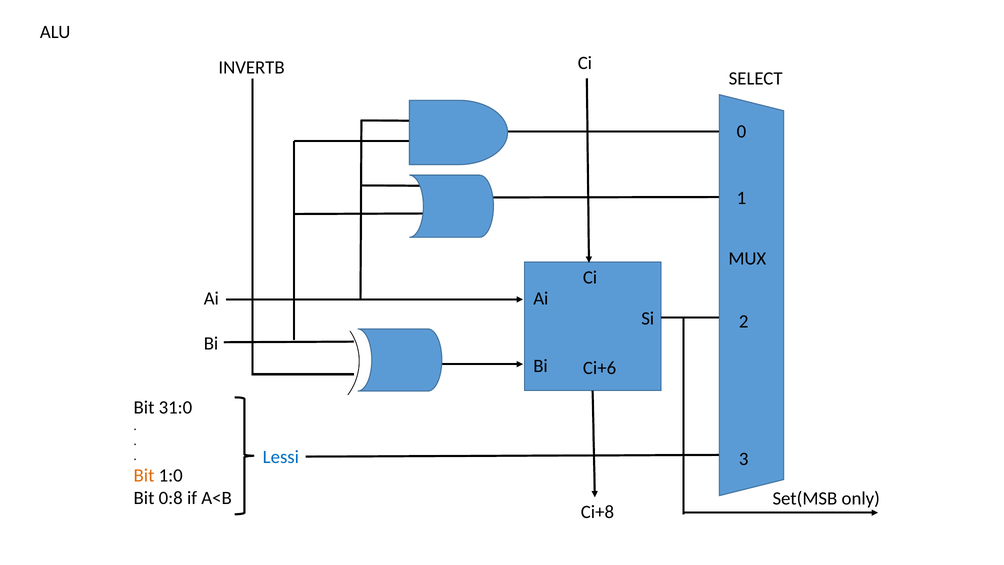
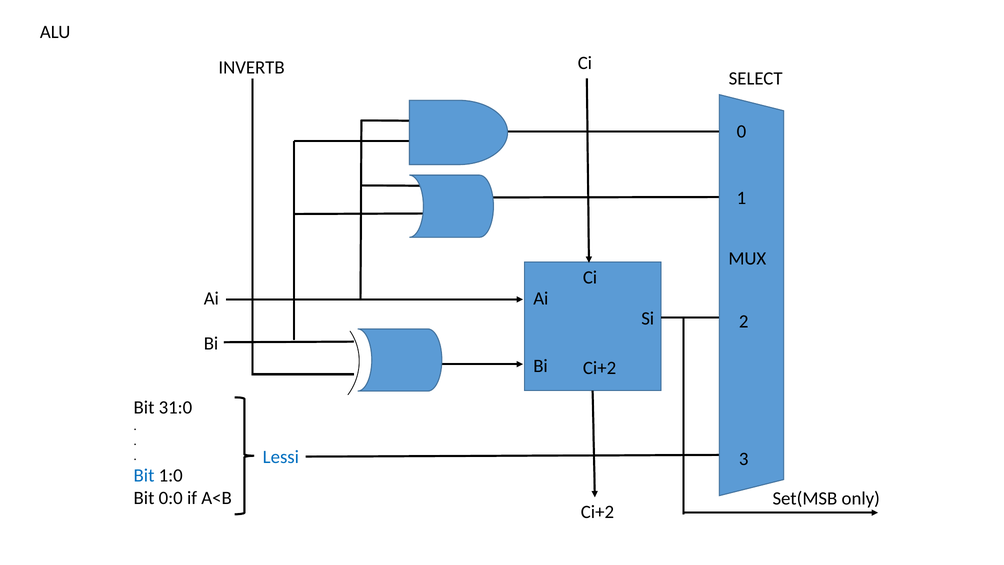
Ci+6: Ci+6 -> Ci+2 (600, 368)
Bit colour: orange -> blue (144, 475)
0:8: 0:8 -> 0:0 (171, 498)
Ci+8: Ci+8 -> Ci+2 (597, 512)
